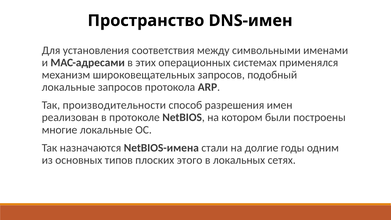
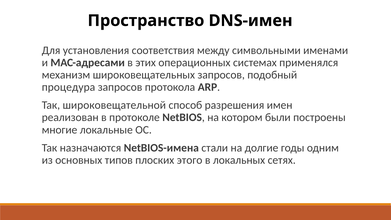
локальные: локальные -> процедура (68, 87)
производительности: производительности -> широковещательной (114, 105)
